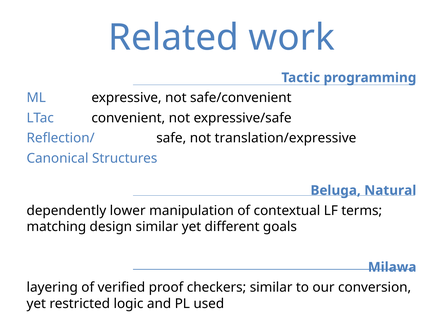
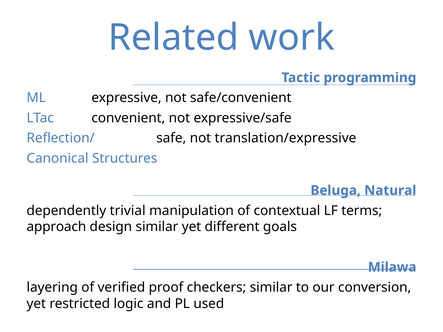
lower: lower -> trivial (128, 211)
matching: matching -> approach (56, 227)
